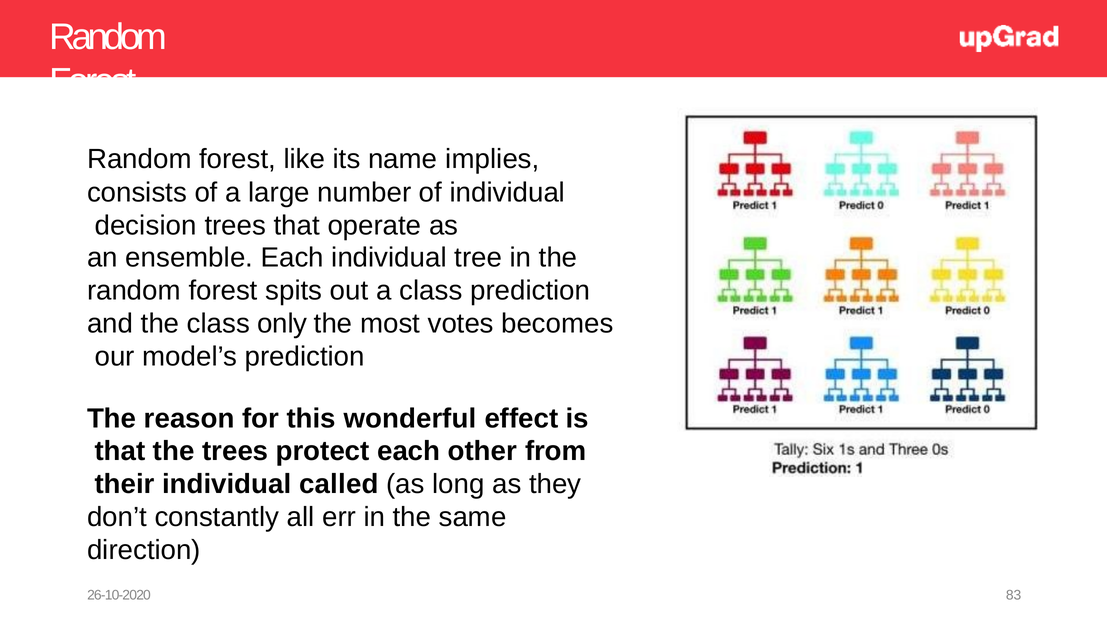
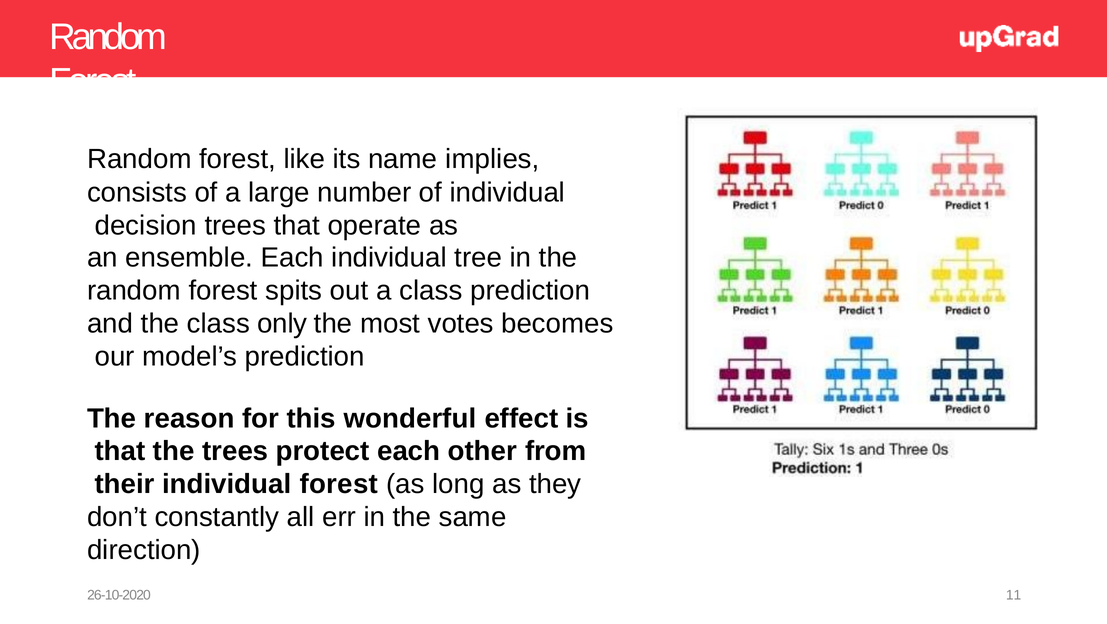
individual called: called -> forest (339, 484)
83: 83 -> 11 (1014, 594)
